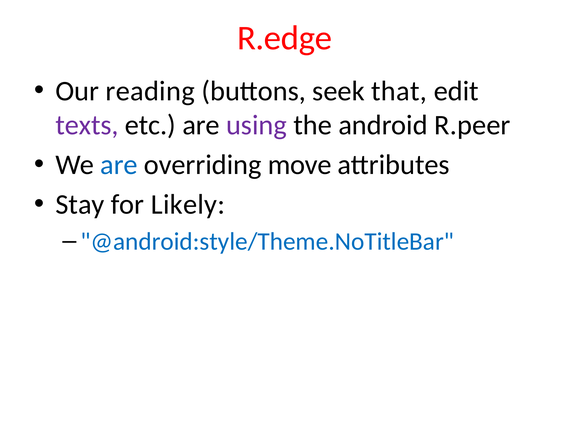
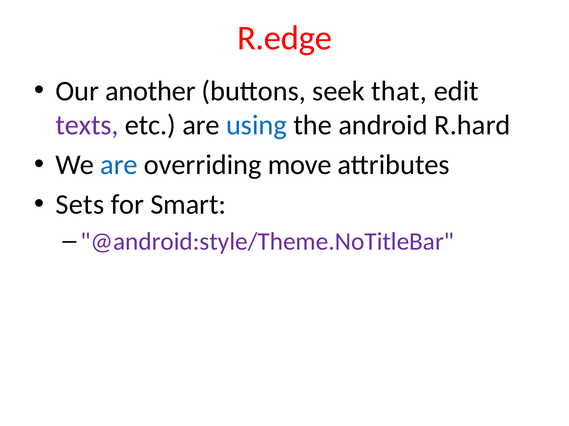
reading: reading -> another (150, 91)
using colour: purple -> blue (256, 125)
R.peer: R.peer -> R.hard (472, 125)
Stay: Stay -> Sets (80, 205)
Likely: Likely -> Smart (188, 205)
@android:style/Theme.NoTitleBar colour: blue -> purple (267, 242)
